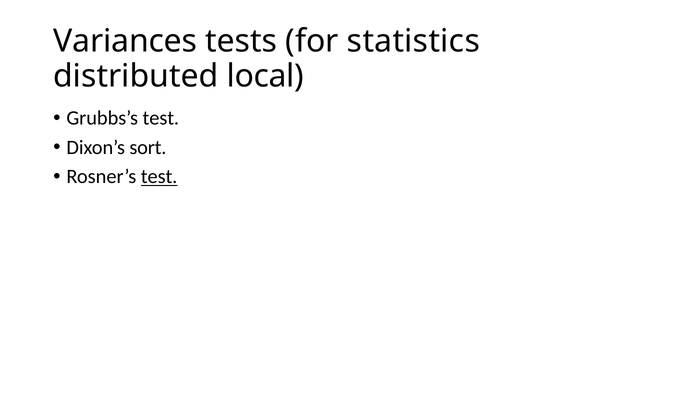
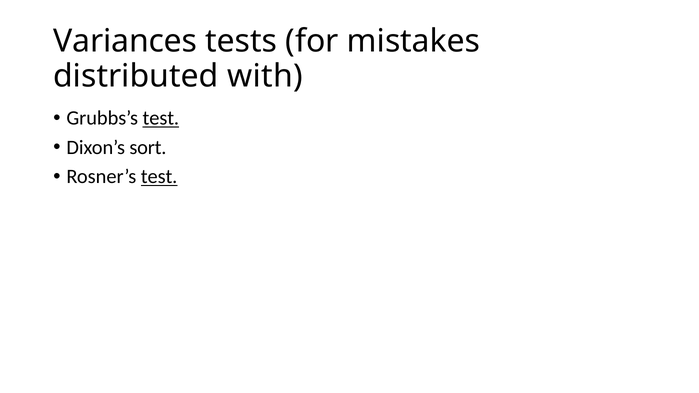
statistics: statistics -> mistakes (414, 41)
local: local -> with (265, 76)
test underline: none -> present (161, 118)
